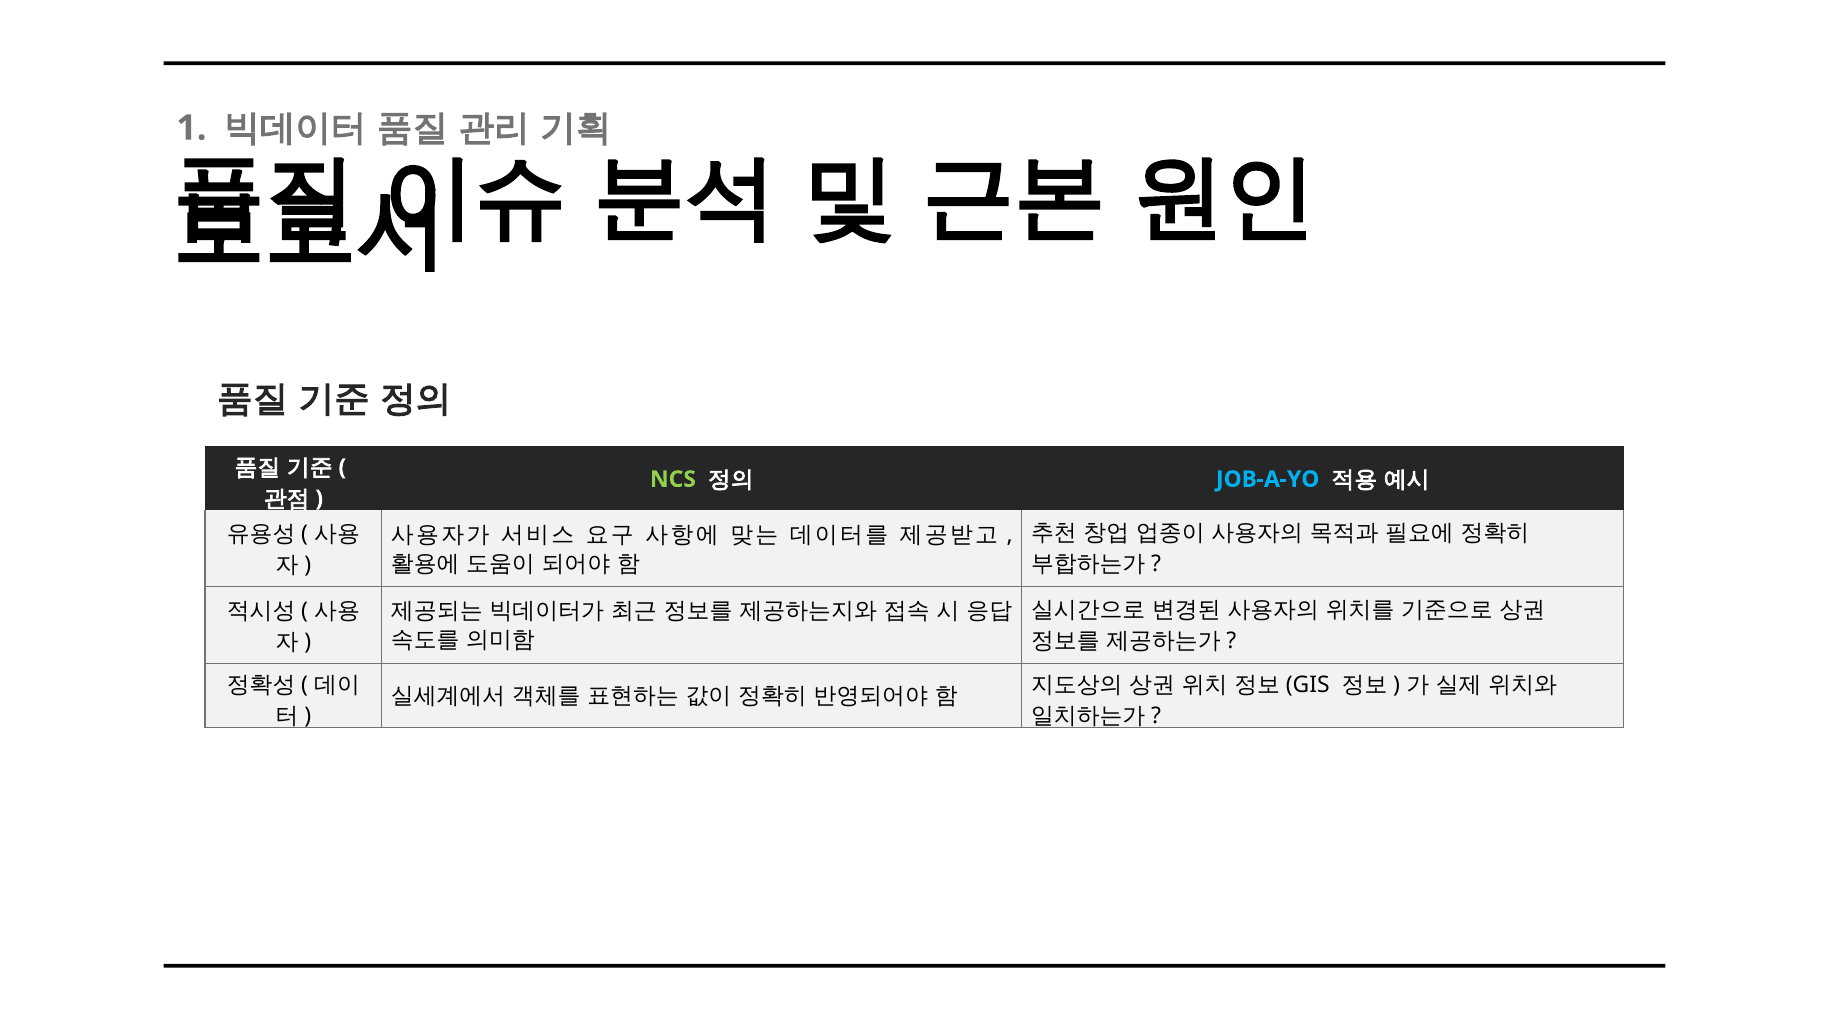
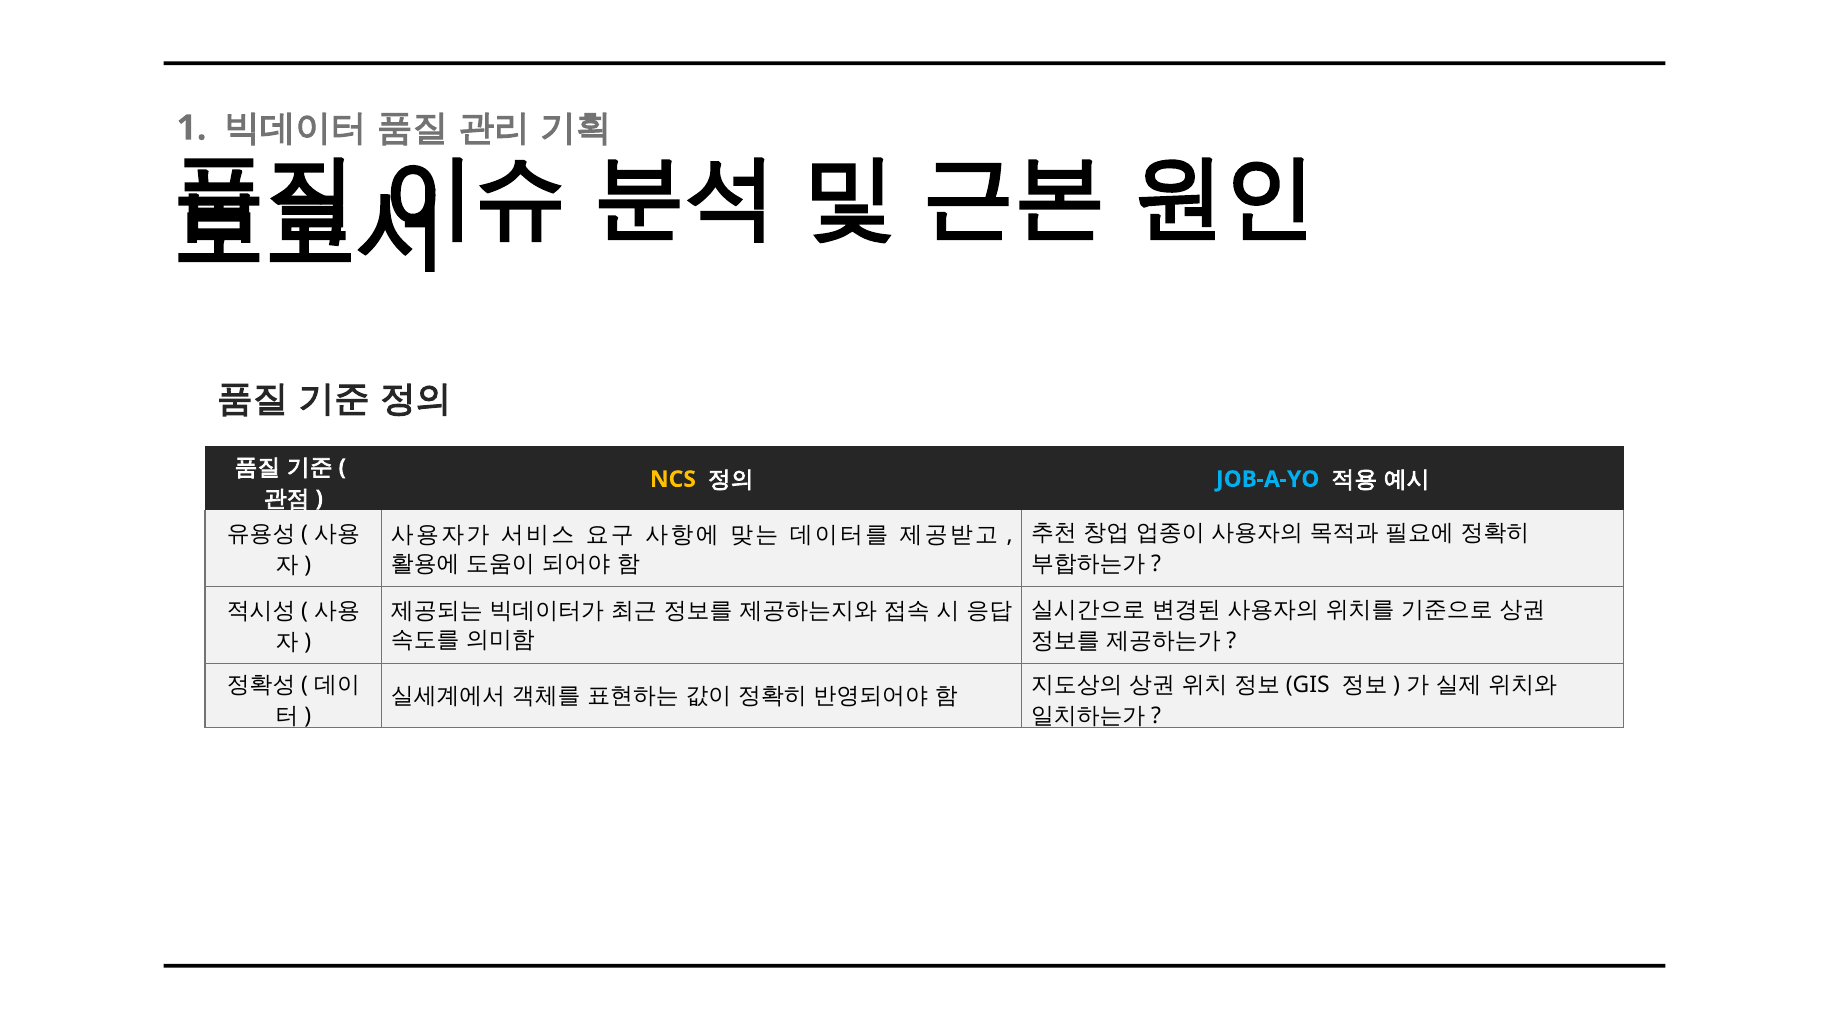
NCS colour: light green -> yellow (673, 479)
